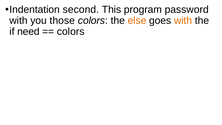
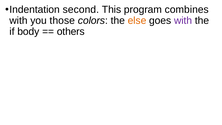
password: password -> combines (187, 10)
with colour: orange -> purple (183, 21)
need: need -> body (28, 32)
colors: colors -> others (71, 32)
